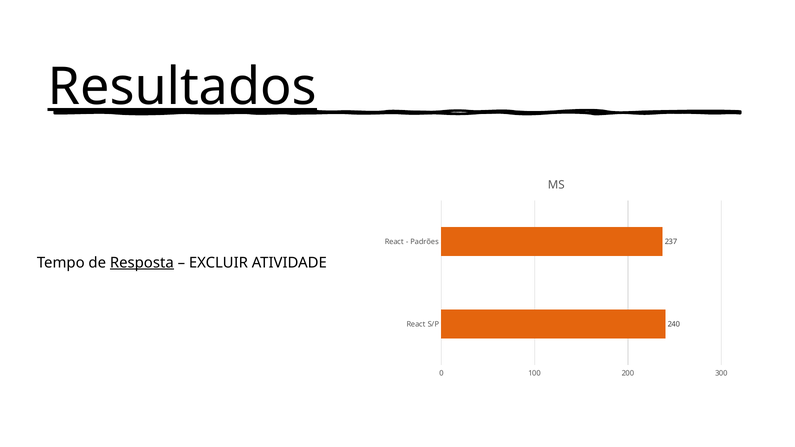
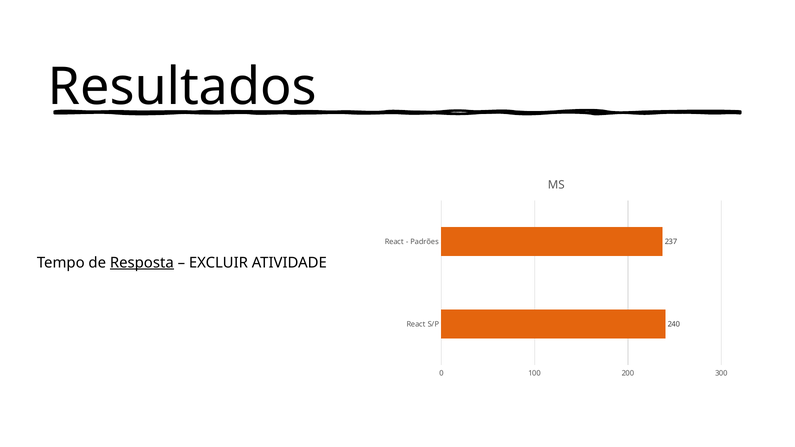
Resultados underline: present -> none (182, 87)
